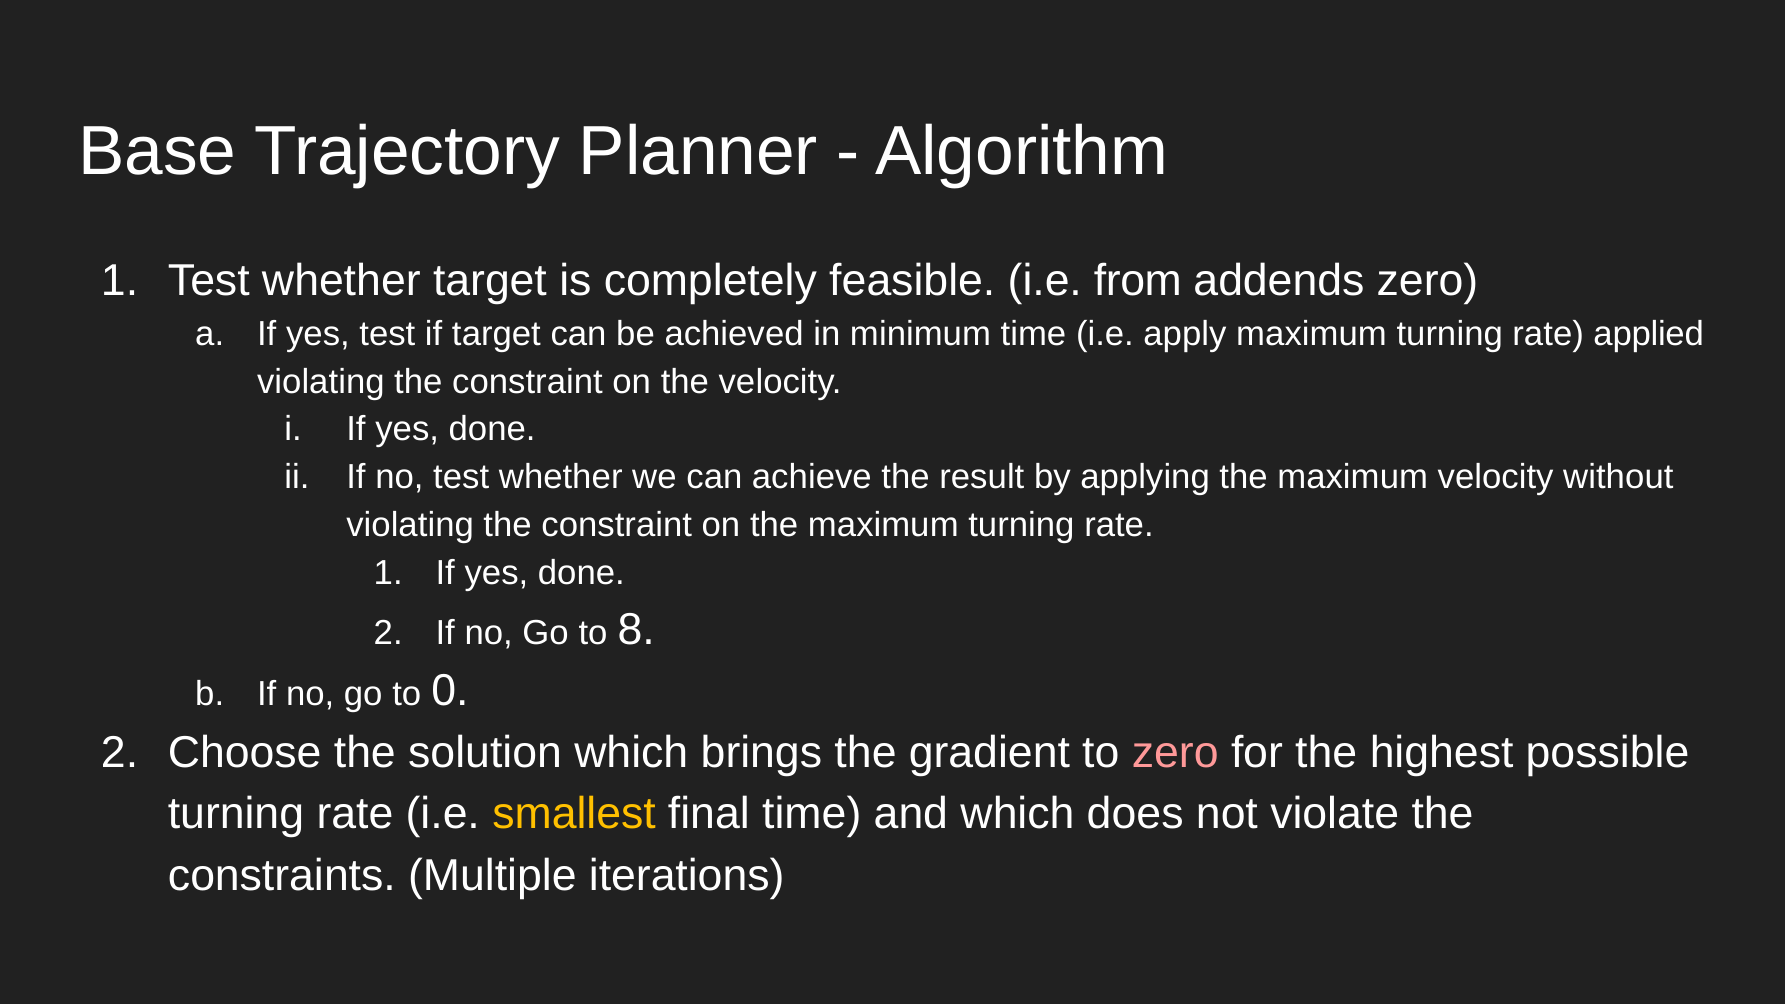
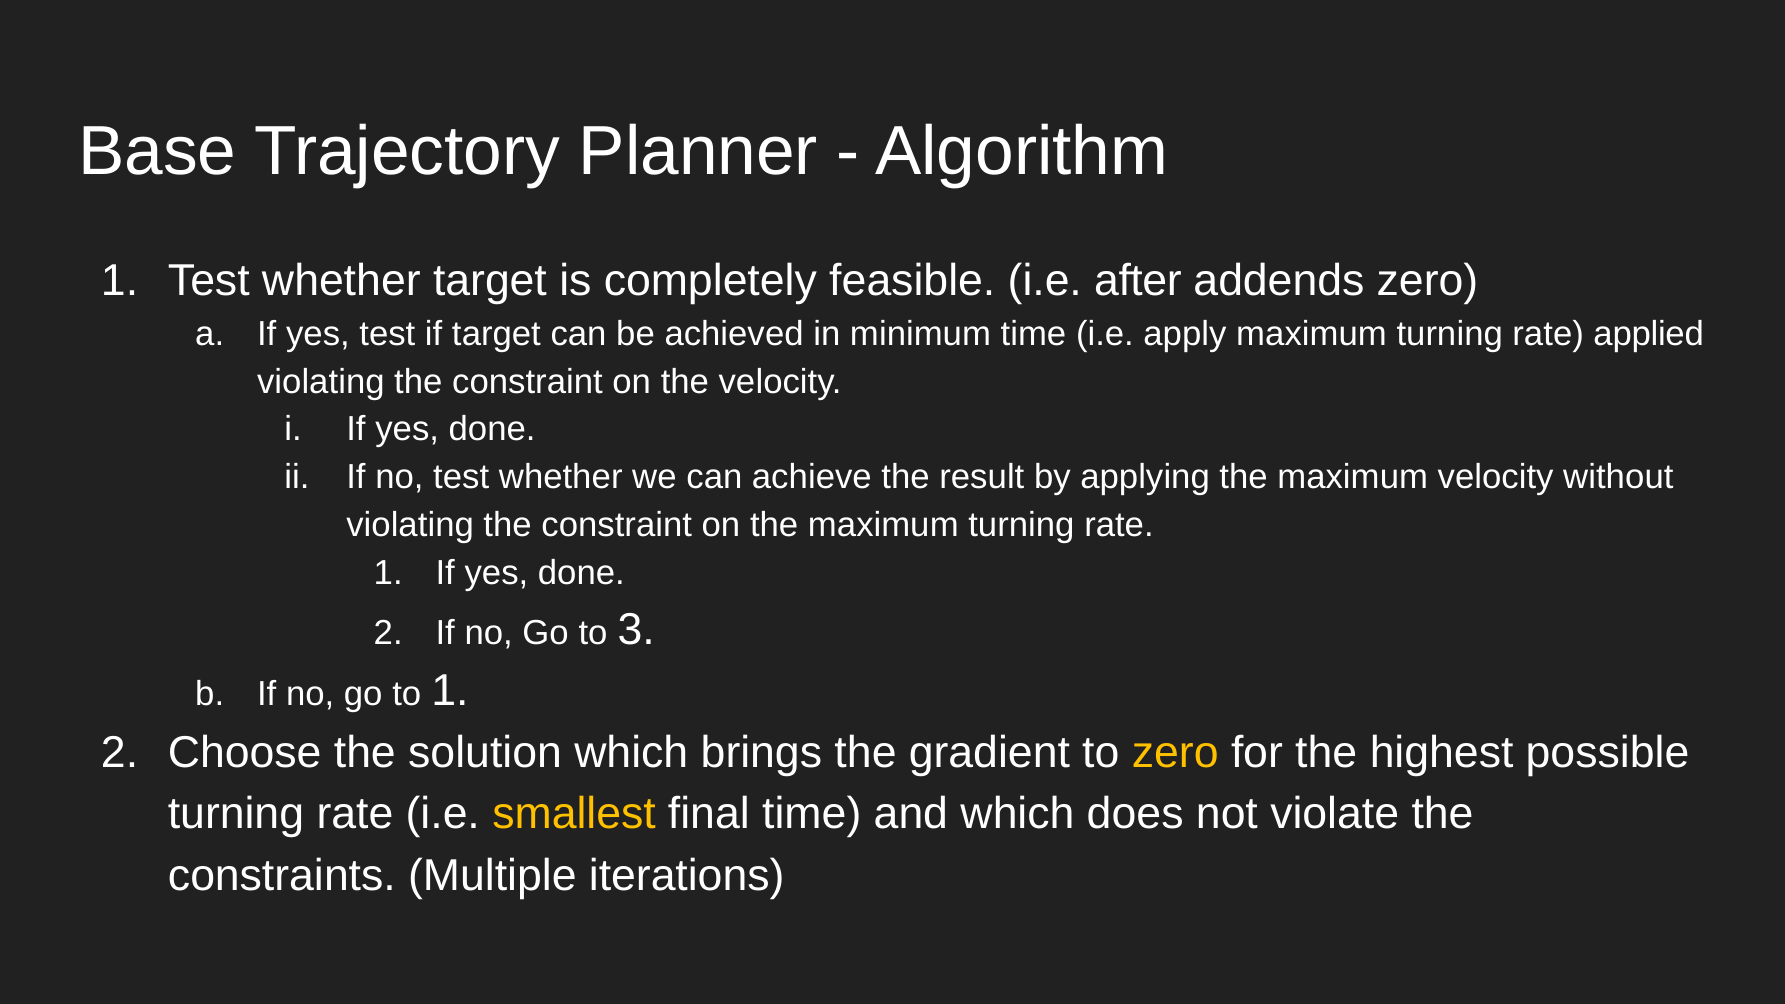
from: from -> after (1138, 281)
8: 8 -> 3 (636, 629)
to 0: 0 -> 1 (450, 691)
zero colour: pink -> yellow (1175, 753)
